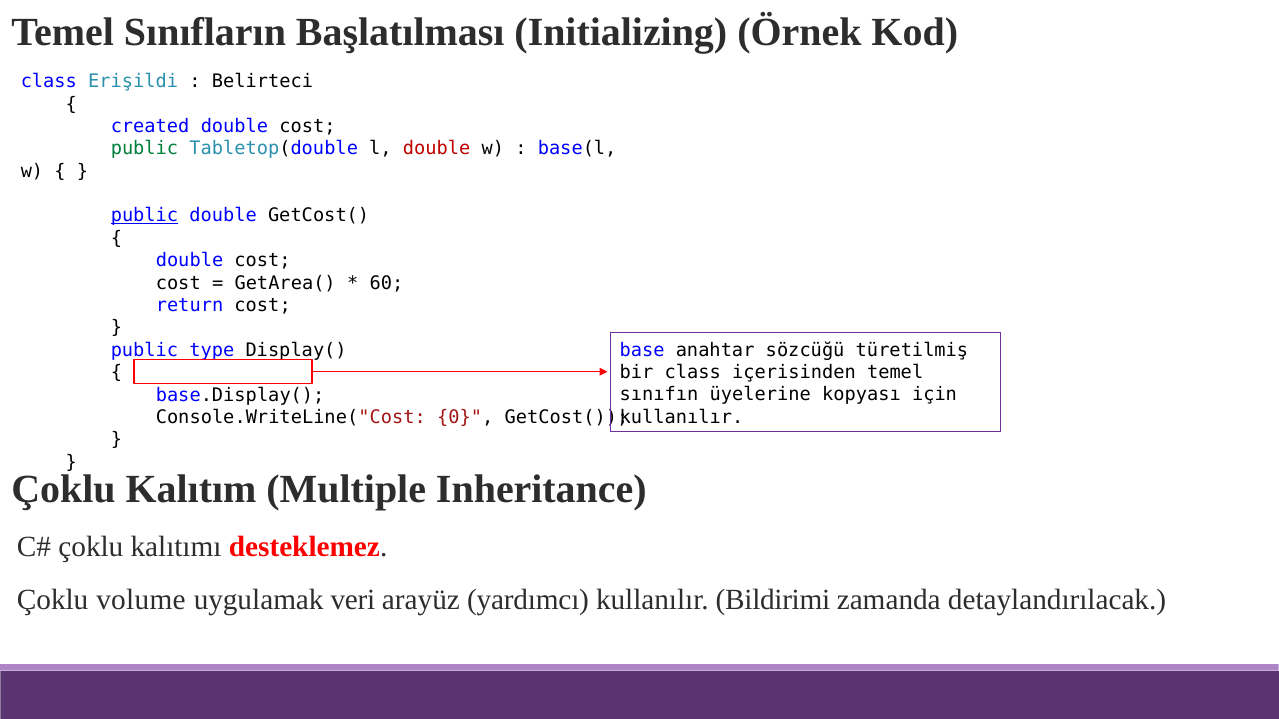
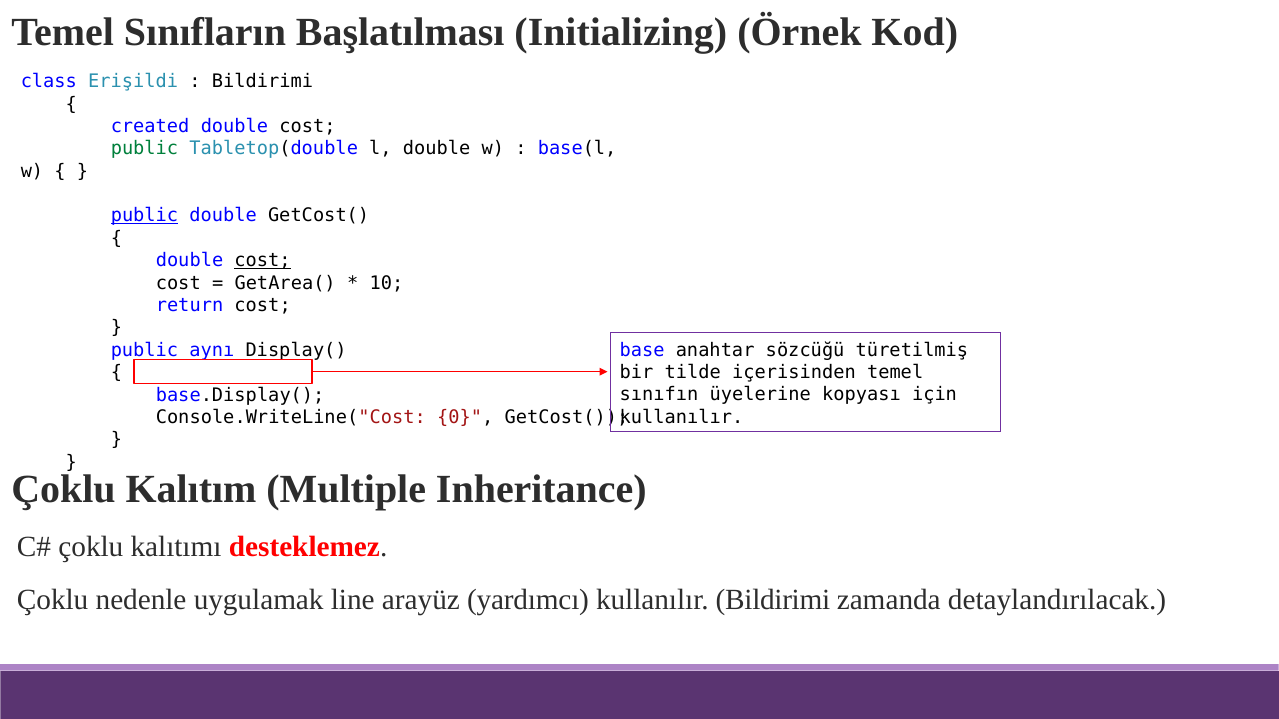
Belirteci: Belirteci -> Bildirimi (262, 82)
double colour: red -> black (437, 149)
cost underline: none -> present (263, 261)
60: 60 -> 10 (386, 283)
type: type -> aynı (212, 350)
bir class: class -> tilde (693, 373)
volume: volume -> nedenle (141, 601)
veri: veri -> line (353, 601)
